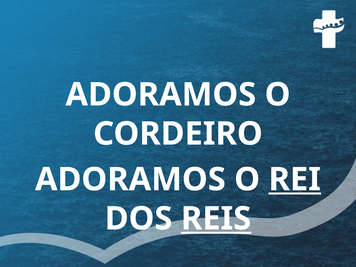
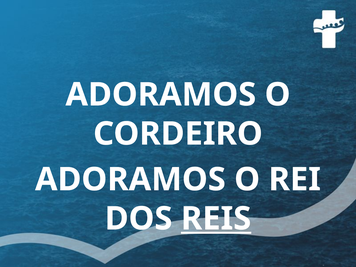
REI underline: present -> none (295, 180)
